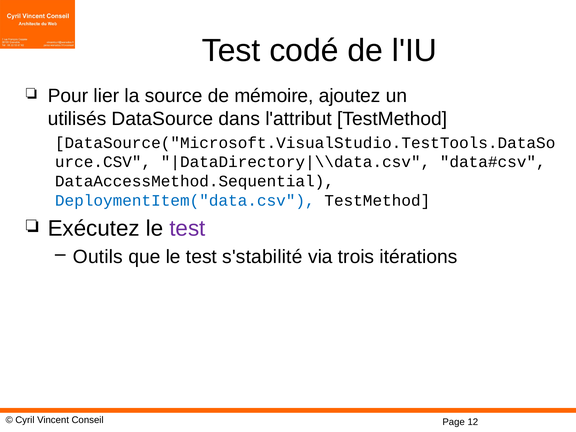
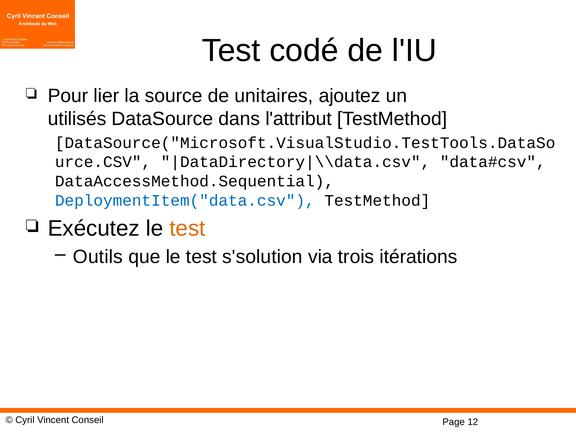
mémoire: mémoire -> unitaires (274, 96)
test colour: purple -> orange (187, 228)
s'stabilité: s'stabilité -> s'solution (262, 257)
